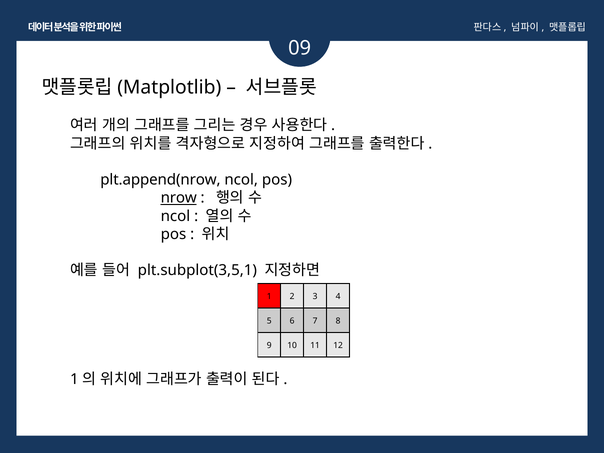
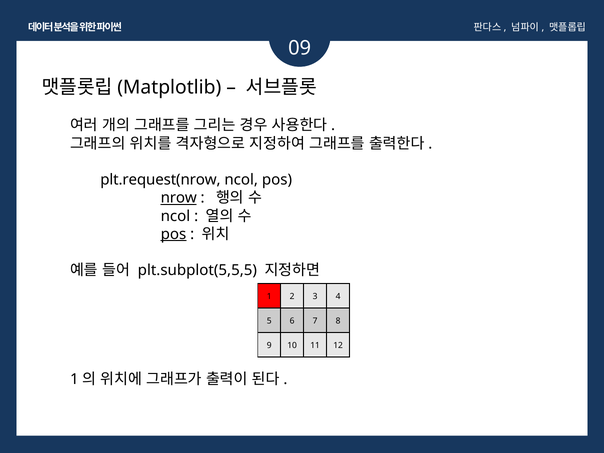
plt.append(nrow: plt.append(nrow -> plt.request(nrow (160, 180)
pos underline: none -> present (174, 234)
plt.subplot(3,5,1: plt.subplot(3,5,1 -> plt.subplot(5,5,5 (197, 270)
